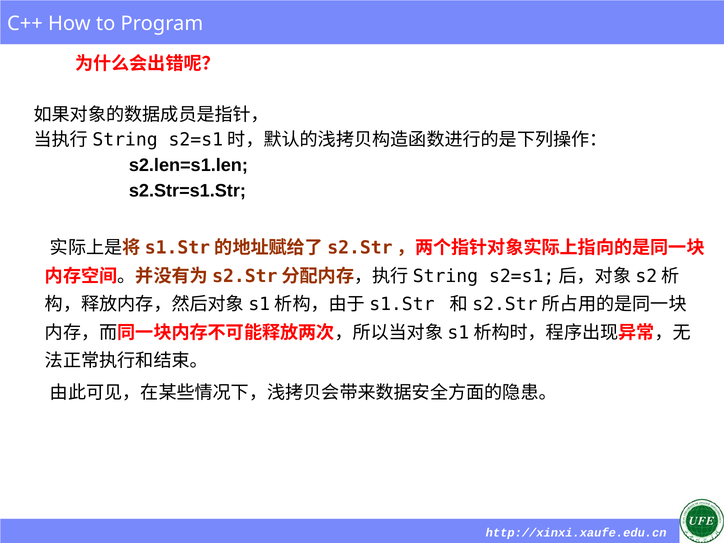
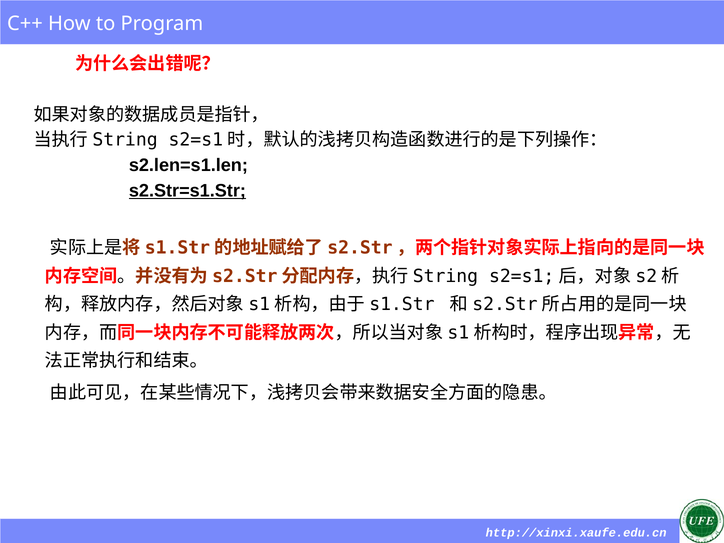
s2.Str=s1.Str underline: none -> present (187, 191)
